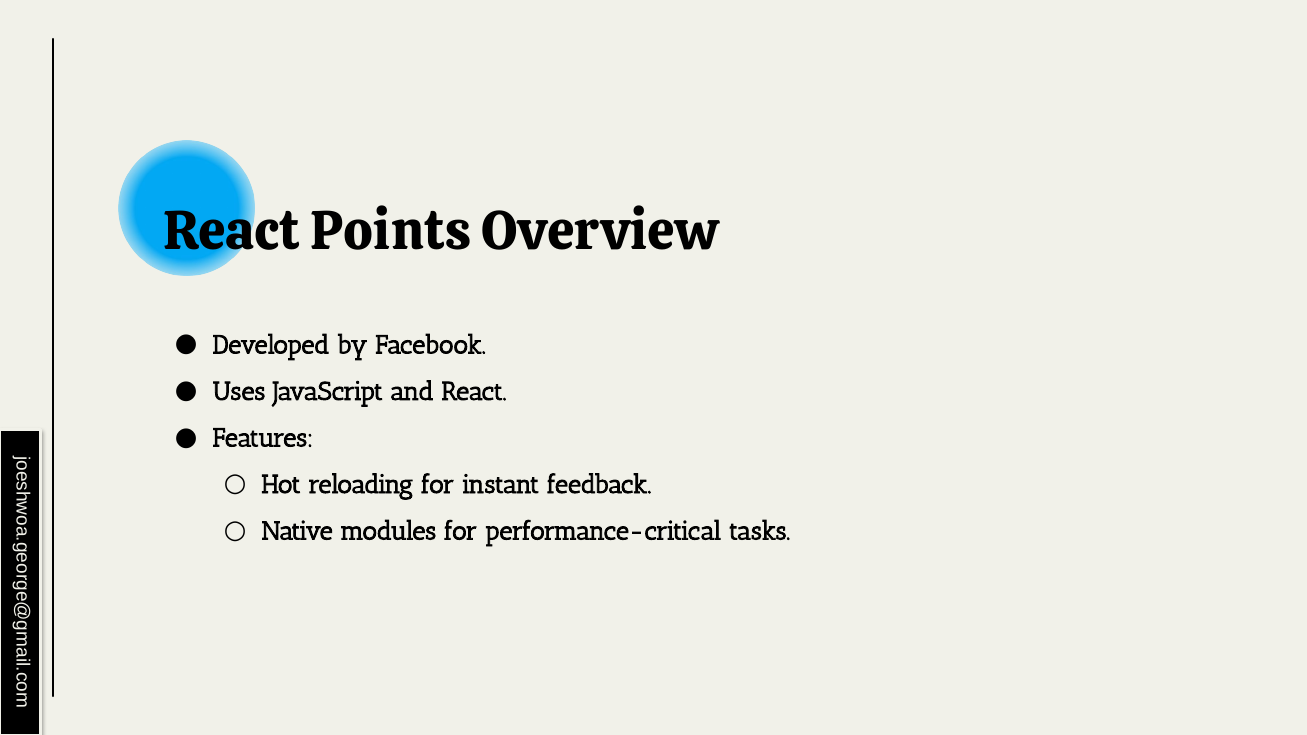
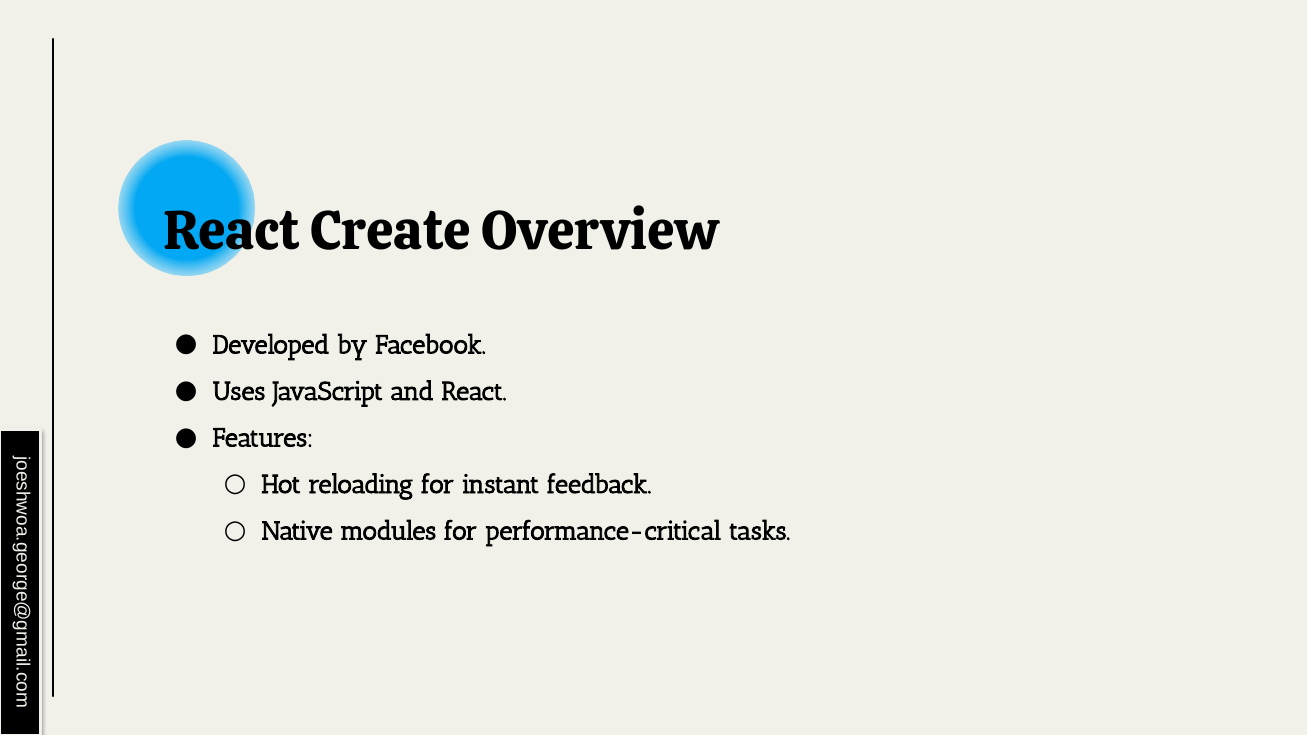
Points: Points -> Create (391, 231)
